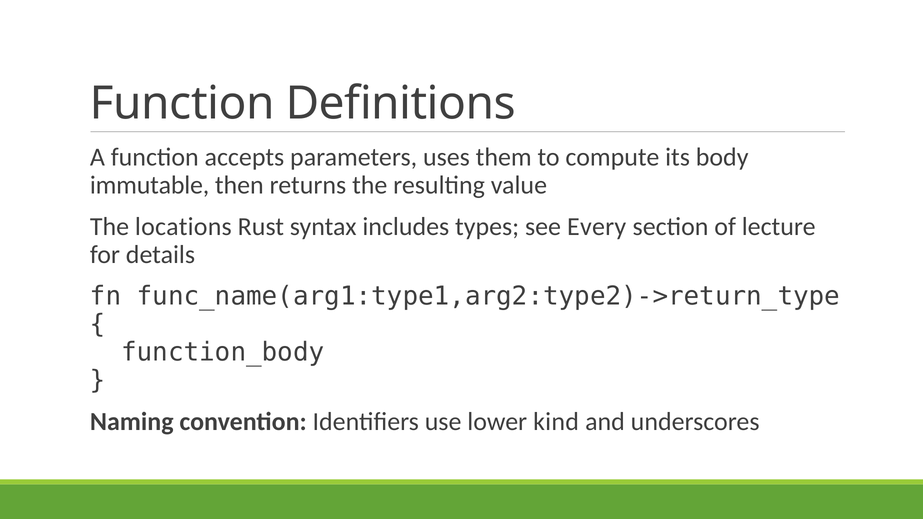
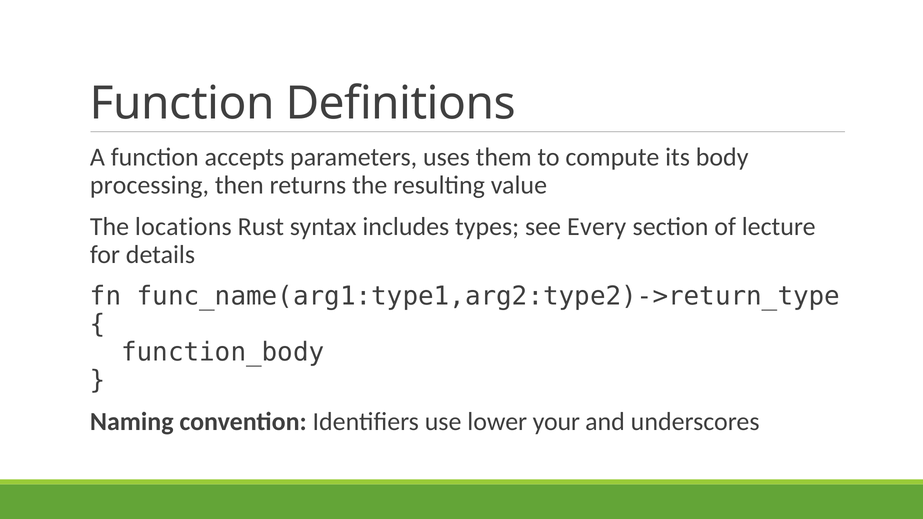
immutable: immutable -> processing (149, 185)
kind: kind -> your (556, 422)
